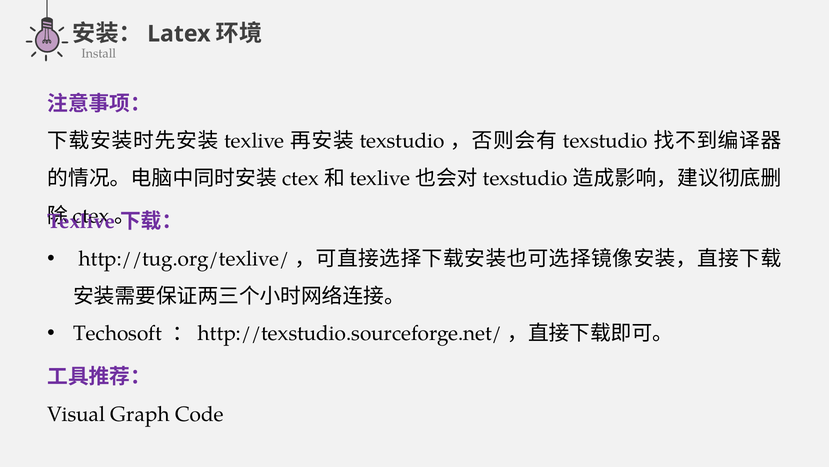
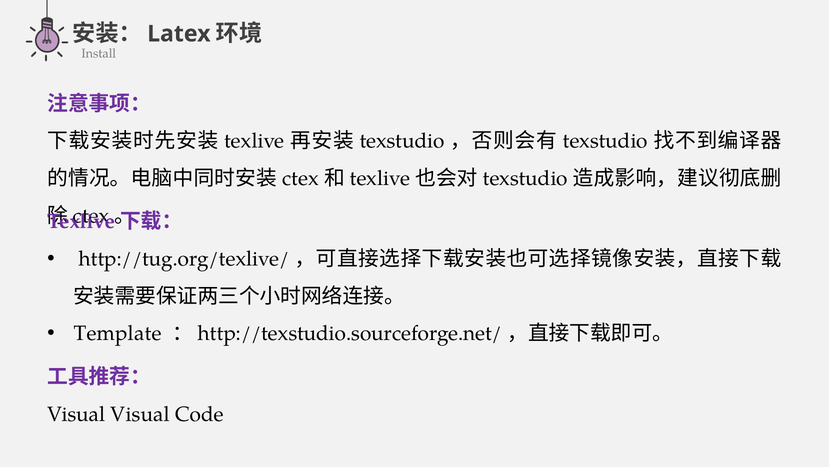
Techosoft: Techosoft -> Template (118, 333)
Visual Graph: Graph -> Visual (140, 414)
